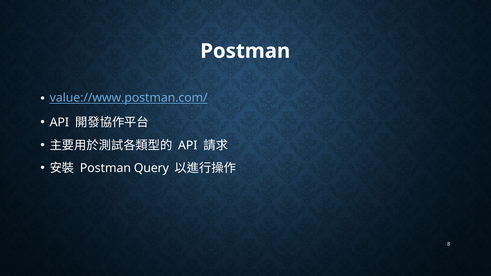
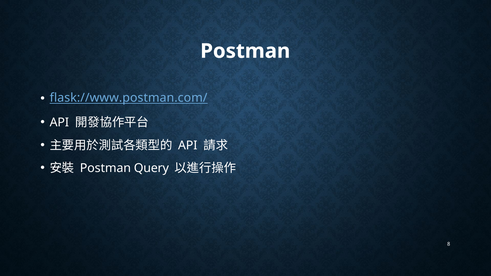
value://www.postman.com/: value://www.postman.com/ -> flask://www.postman.com/ (129, 98)
